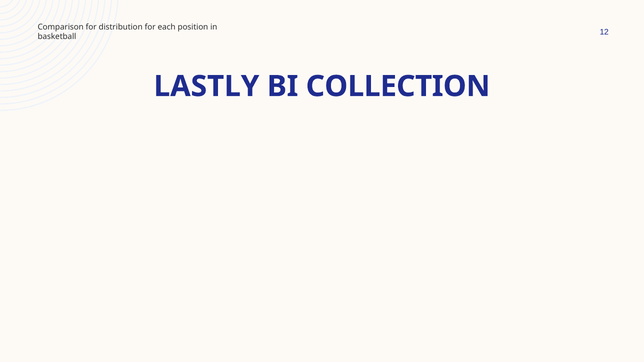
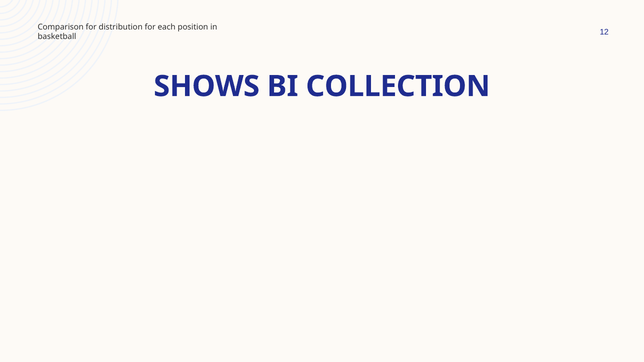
LASTLY: LASTLY -> SHOWS (207, 86)
